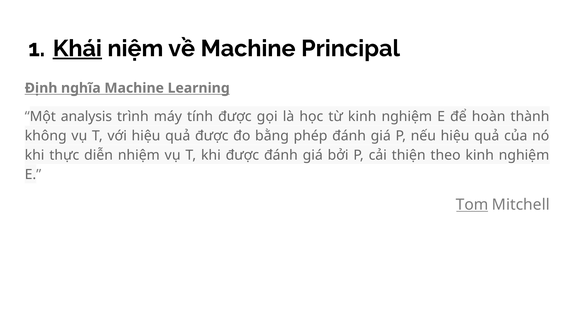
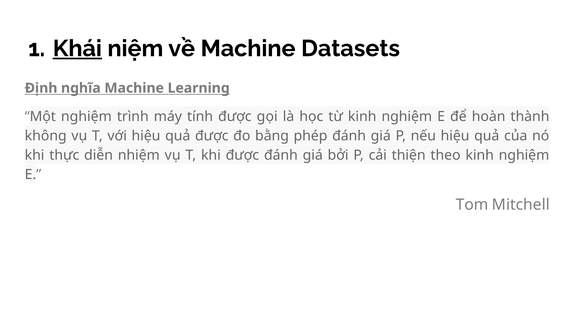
Principal: Principal -> Datasets (351, 49)
Một analysis: analysis -> nghiệm (86, 117)
Tom underline: present -> none (472, 205)
